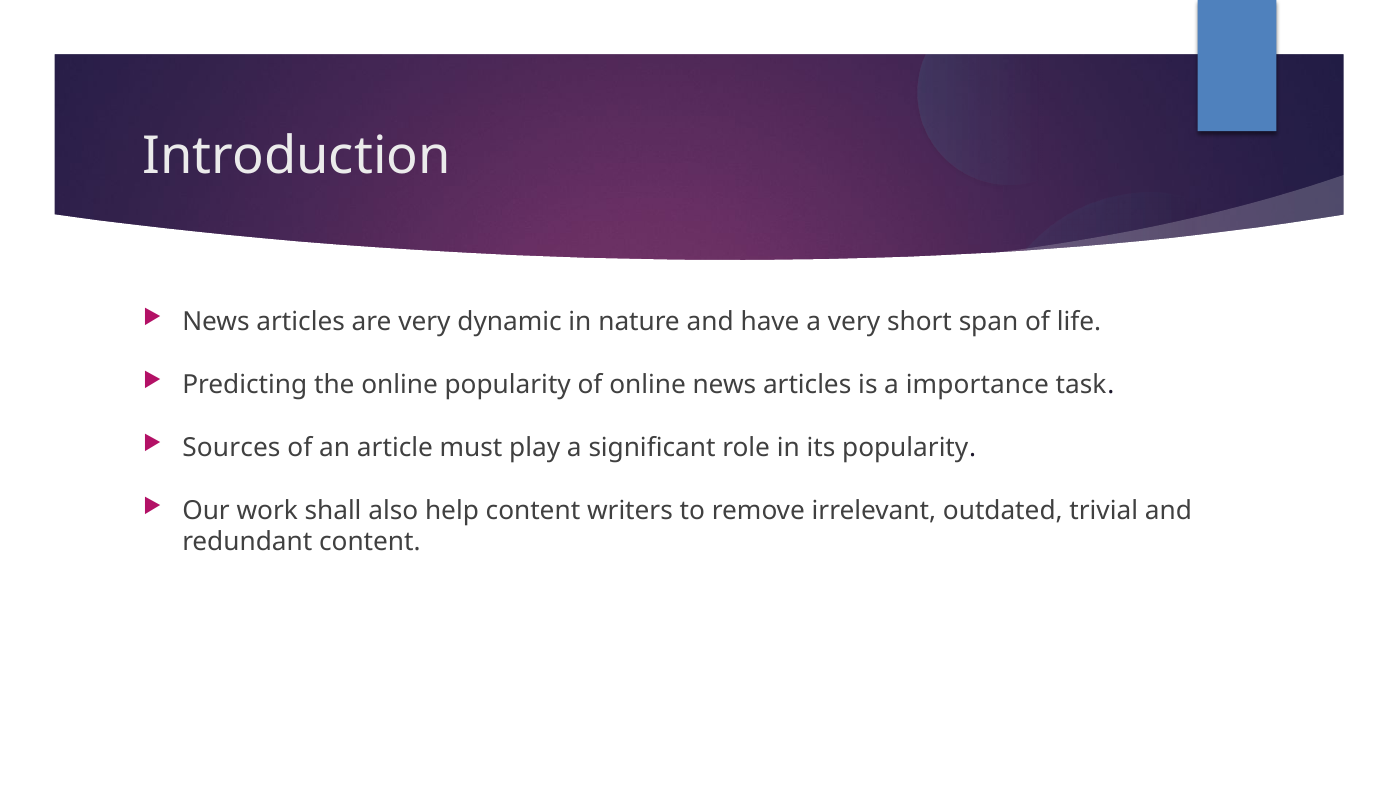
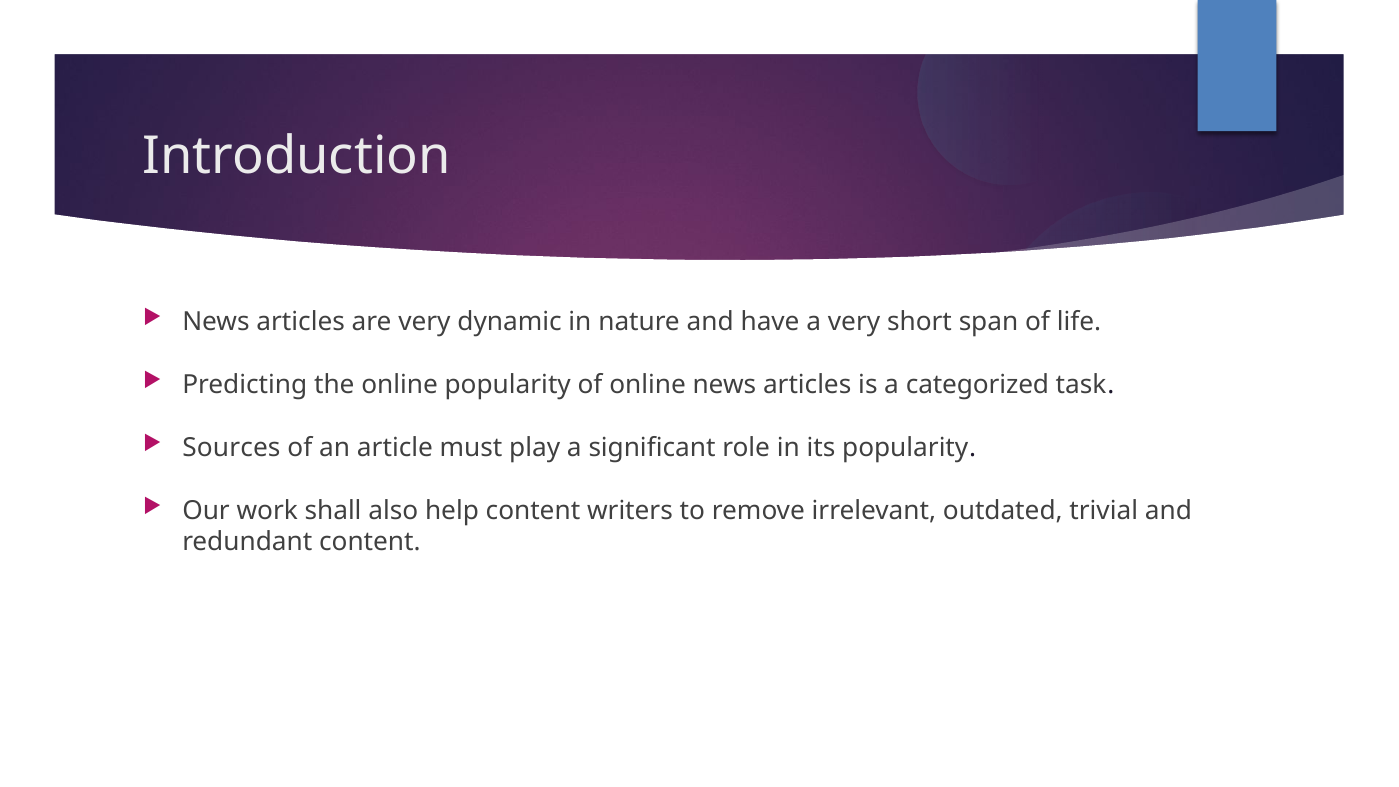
importance: importance -> categorized (977, 384)
